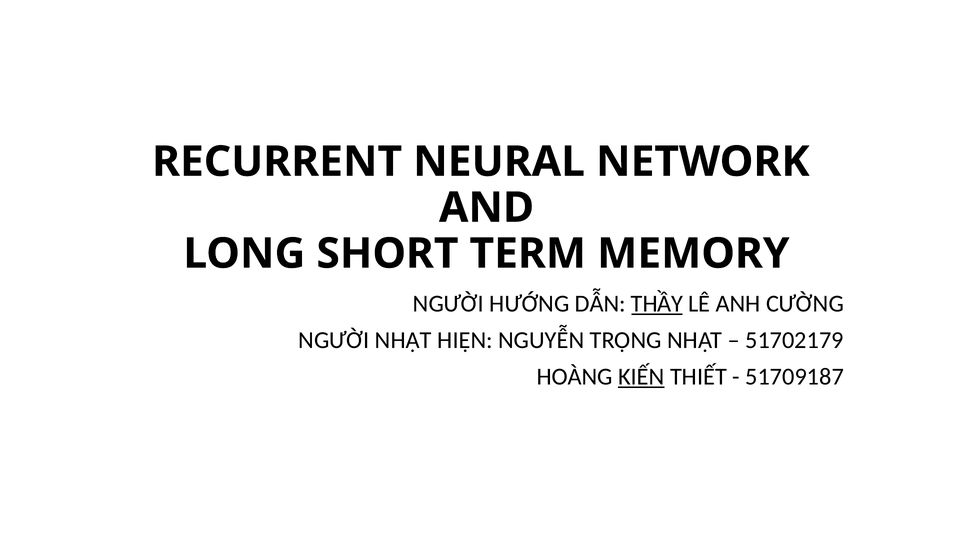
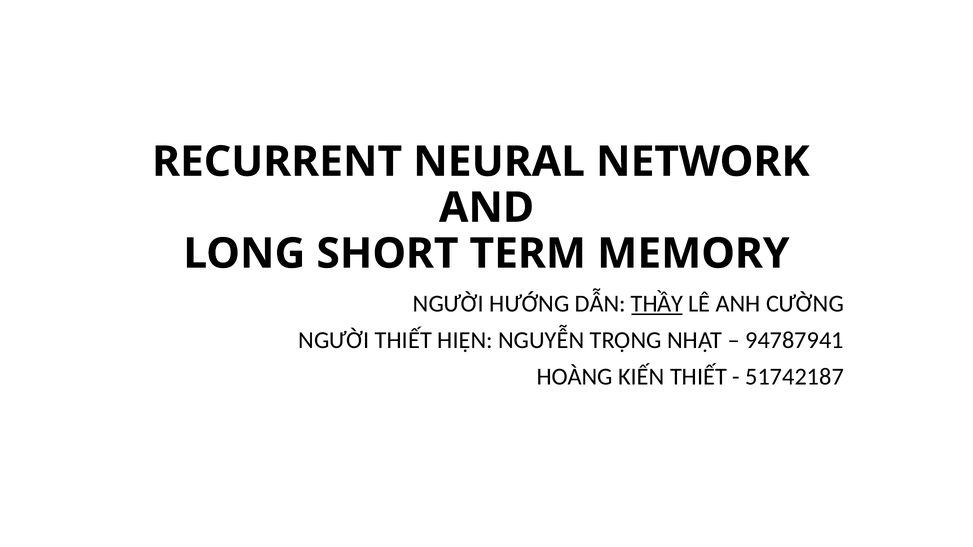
NGƯỜI NHẬT: NHẬT -> THIẾT (403, 341)
51702179: 51702179 -> 94787941 (794, 341)
KIẾN underline: present -> none (641, 377)
51709187: 51709187 -> 51742187 (795, 377)
